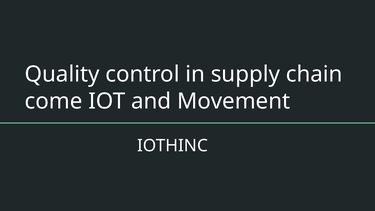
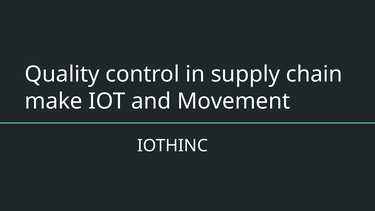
come: come -> make (54, 101)
